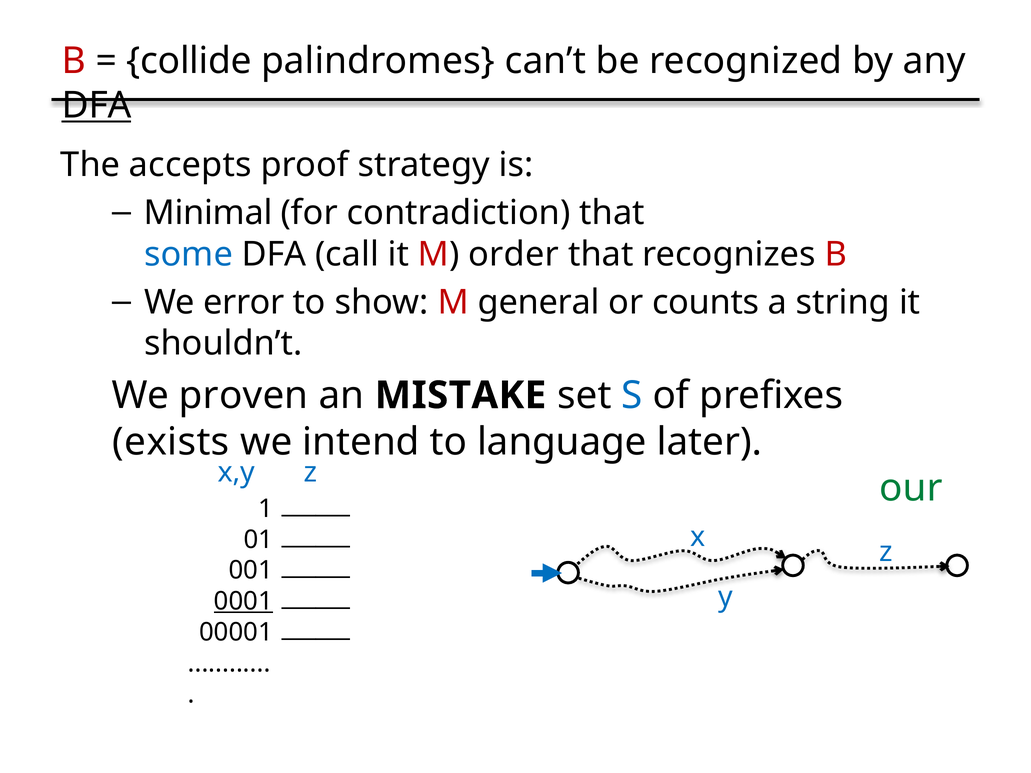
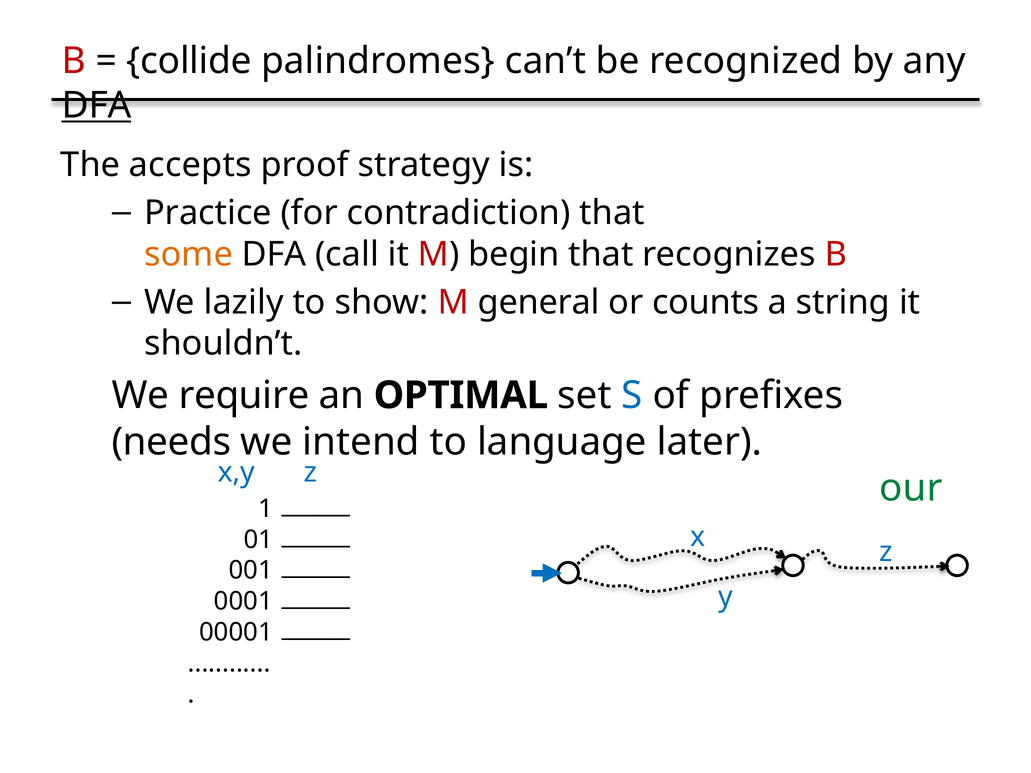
Minimal: Minimal -> Practice (208, 213)
some colour: blue -> orange (189, 254)
order: order -> begin (514, 254)
error: error -> lazily (244, 302)
proven: proven -> require (244, 395)
MISTAKE: MISTAKE -> OPTIMAL (461, 395)
exists: exists -> needs (171, 442)
0001 underline: present -> none (243, 602)
